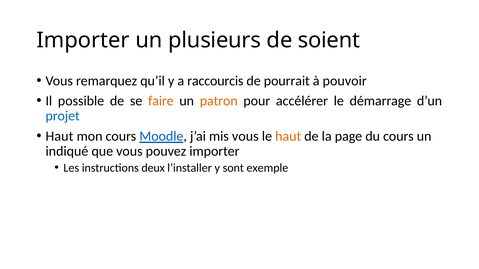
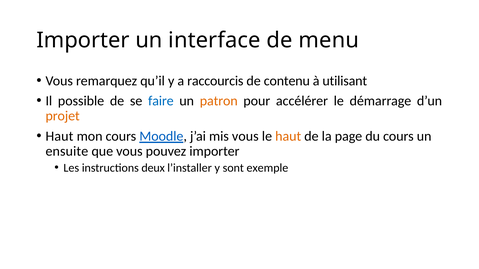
plusieurs: plusieurs -> interface (214, 40)
soient: soient -> menu (329, 40)
pourrait: pourrait -> contenu (287, 81)
pouvoir: pouvoir -> utilisant (345, 81)
faire colour: orange -> blue (161, 101)
projet colour: blue -> orange (63, 116)
indiqué: indiqué -> ensuite (67, 152)
